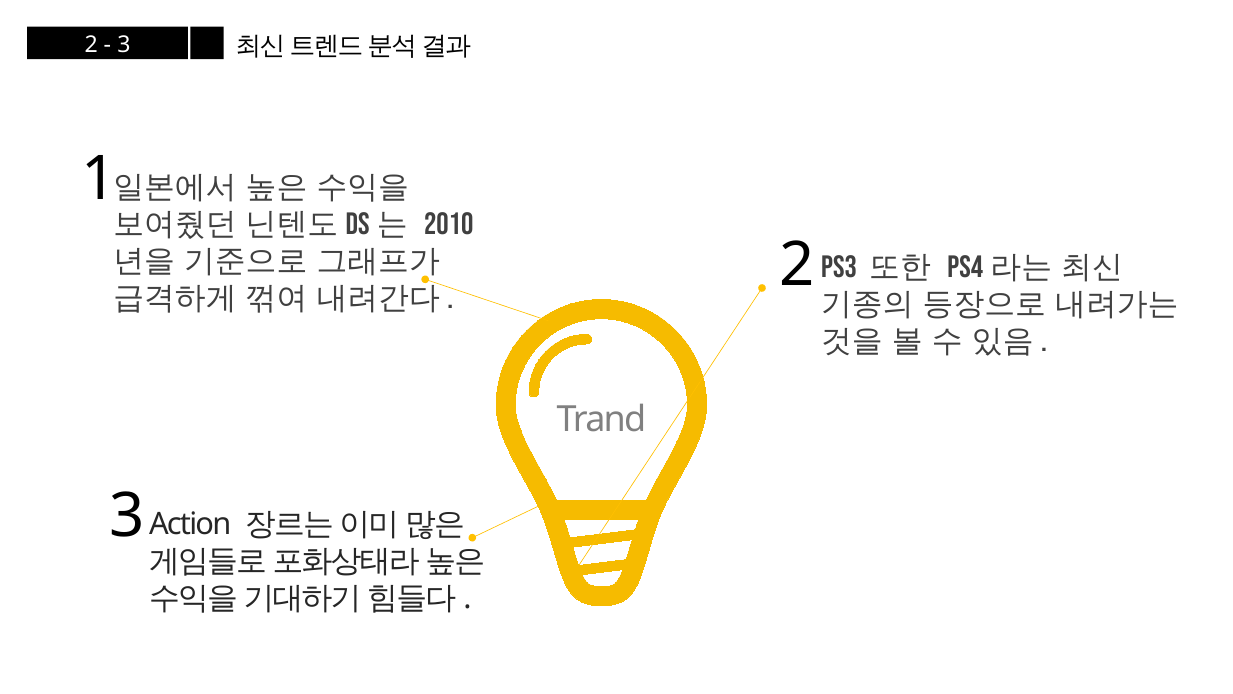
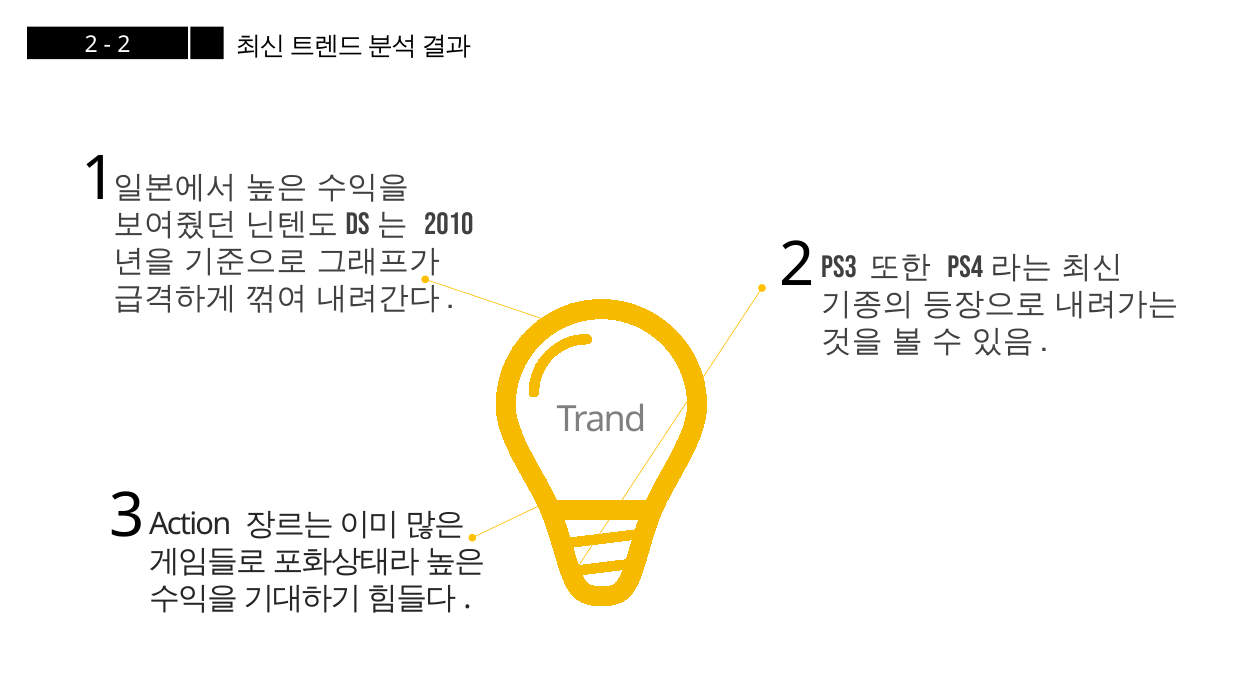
3: 3 -> 2 (124, 44)
